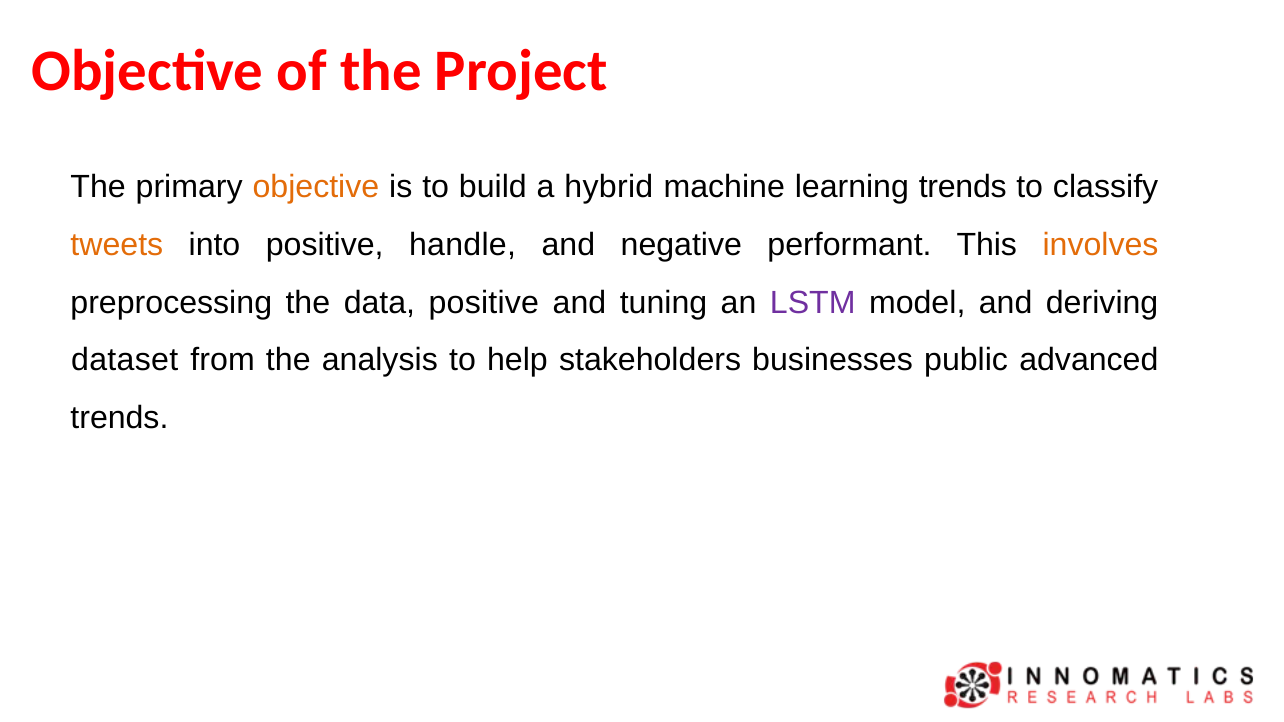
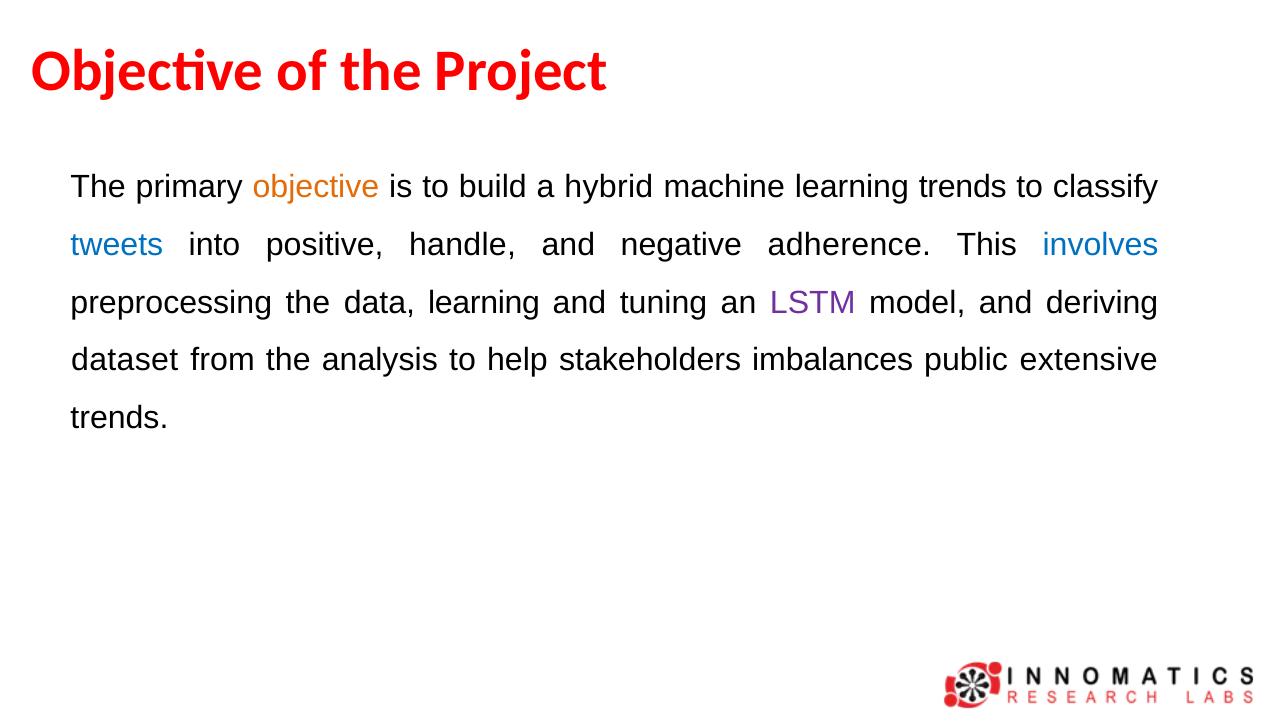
tweets colour: orange -> blue (117, 245)
performant: performant -> adherence (849, 245)
involves colour: orange -> blue (1101, 245)
data positive: positive -> learning (484, 303)
businesses: businesses -> imbalances (833, 360)
advanced: advanced -> extensive (1089, 360)
